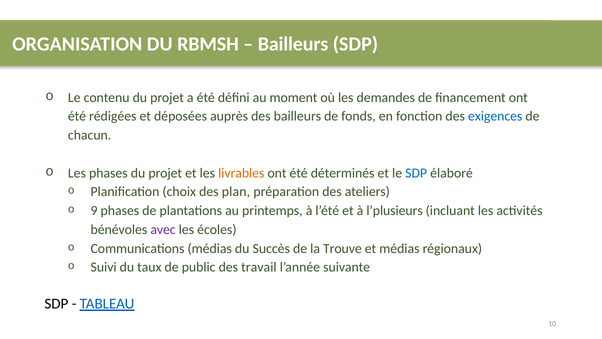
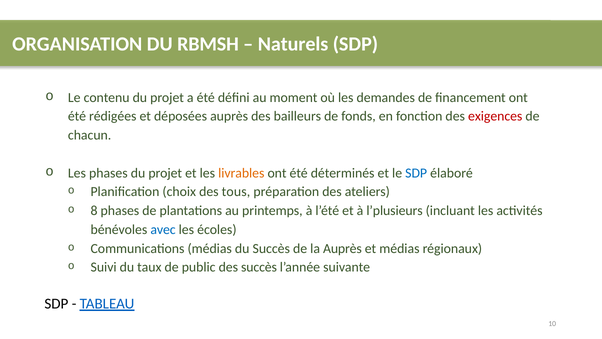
Bailleurs: Bailleurs -> Naturels (293, 44)
exigences colour: blue -> red (495, 116)
plan: plan -> tous (236, 192)
9: 9 -> 8 (94, 211)
avec colour: purple -> blue (163, 229)
la Trouve: Trouve -> Auprès (342, 248)
des travail: travail -> succès (259, 267)
